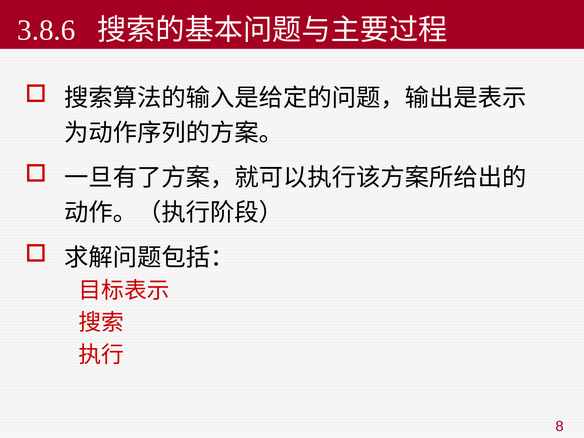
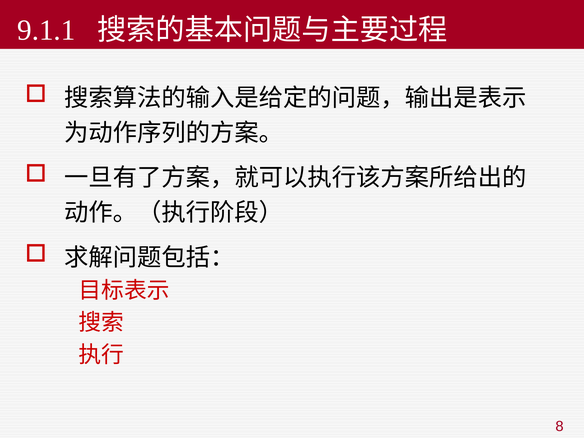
3.8.6: 3.8.6 -> 9.1.1 (46, 30)
